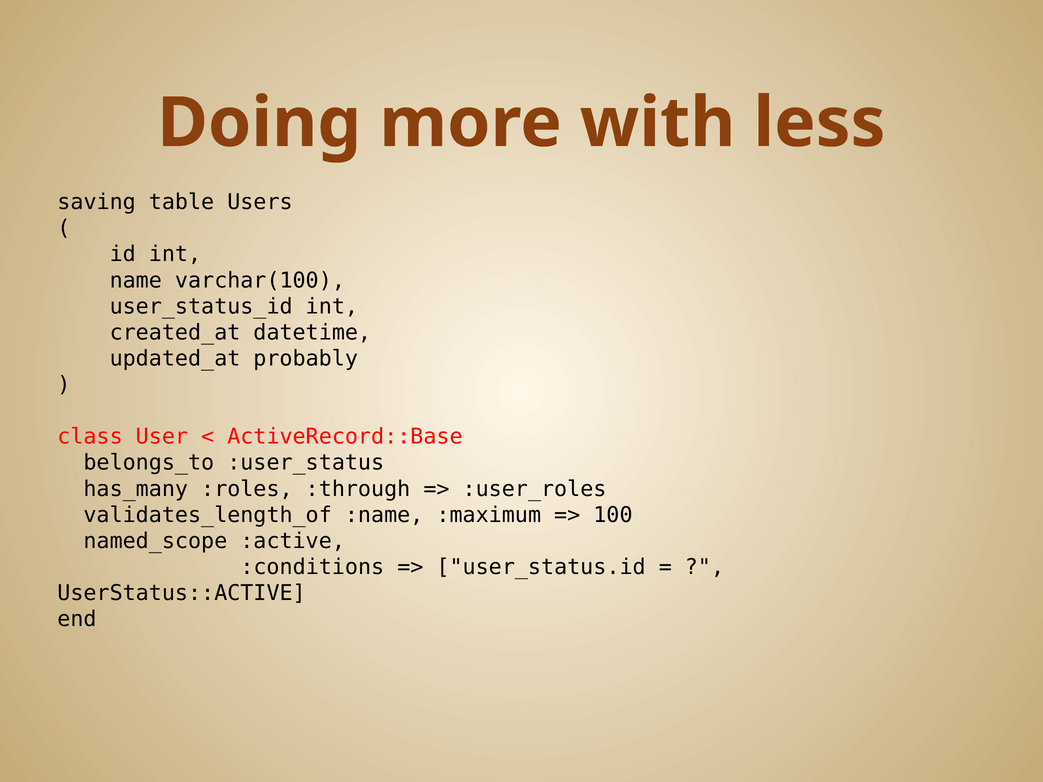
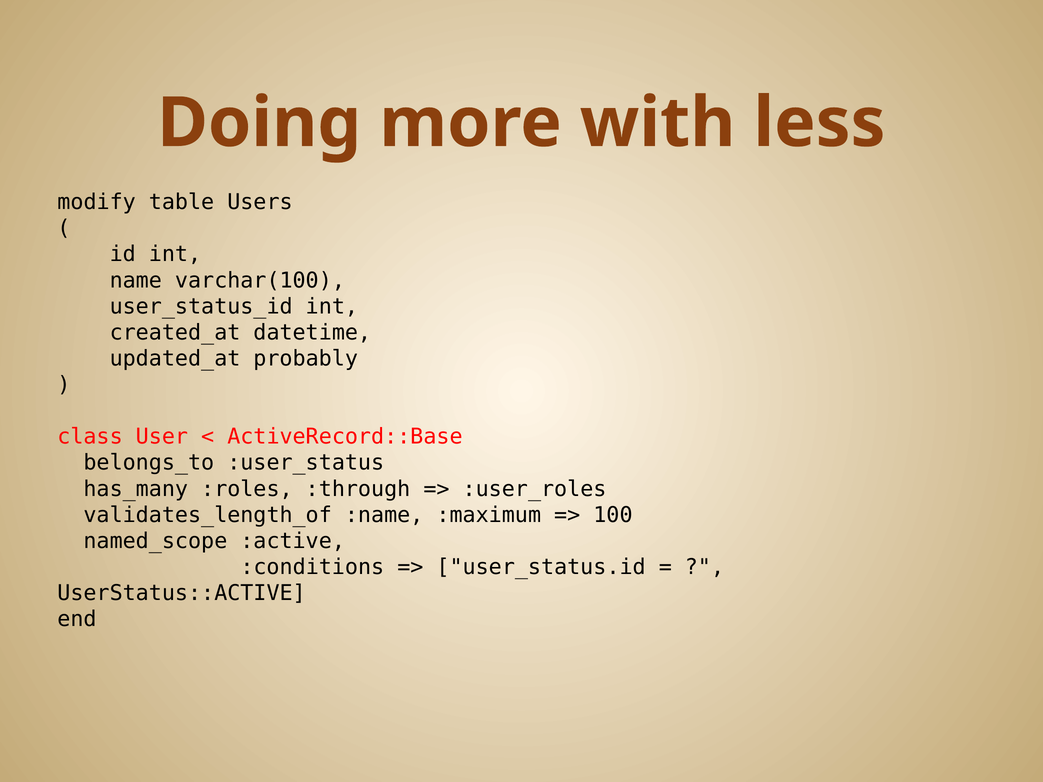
saving: saving -> modify (97, 202)
